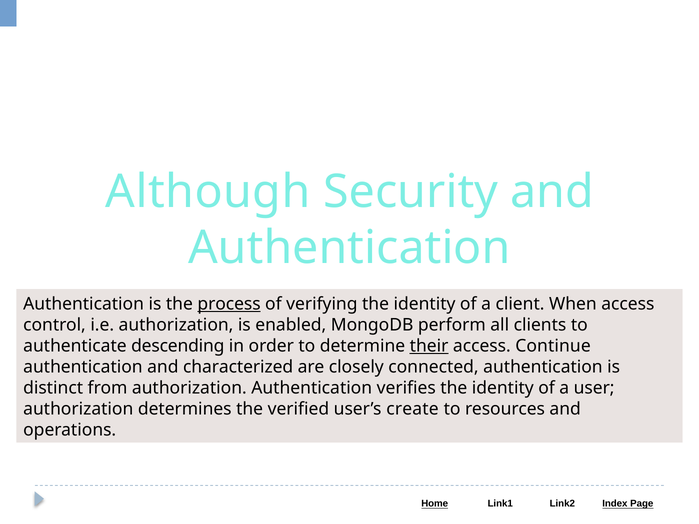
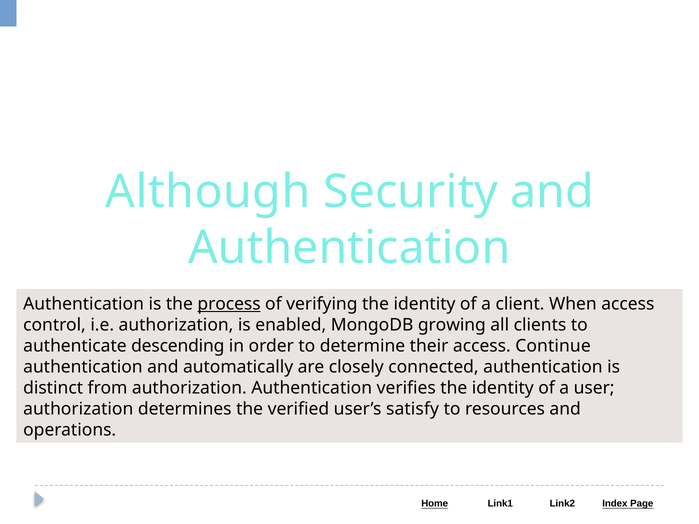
perform: perform -> growing (452, 325)
their underline: present -> none (429, 346)
characterized: characterized -> automatically (238, 367)
create: create -> satisfy (413, 409)
